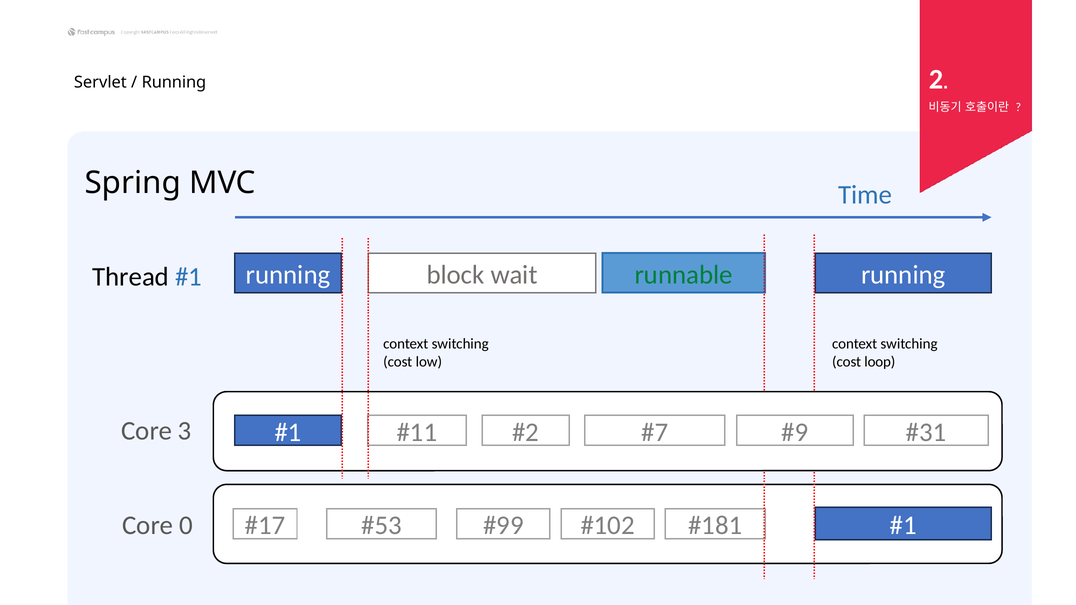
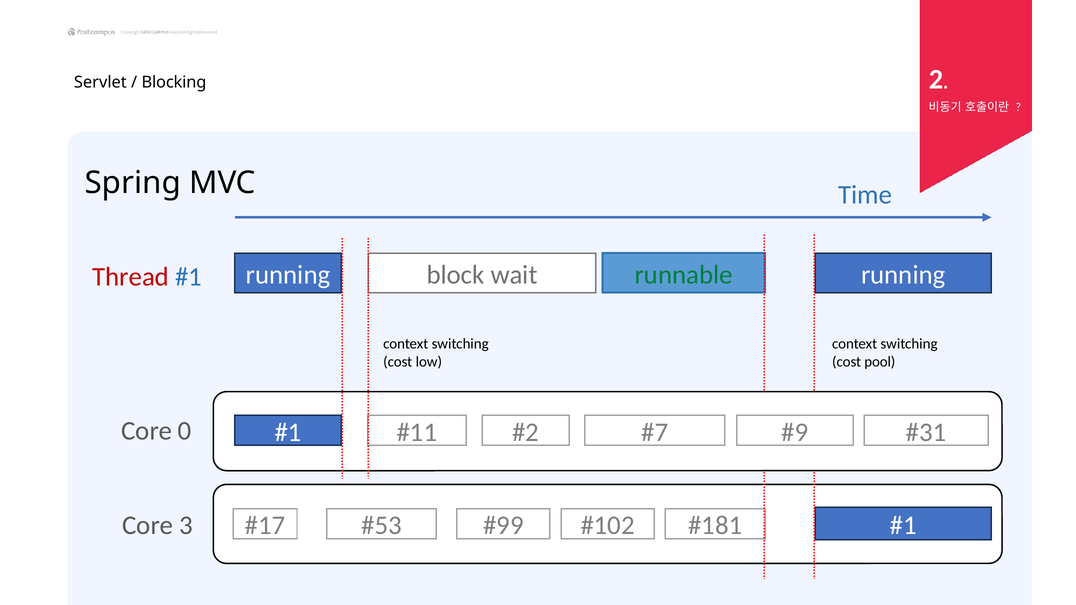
Running: Running -> Blocking (174, 83)
Thread colour: black -> red (131, 277)
loop: loop -> pool (880, 362)
3: 3 -> 0 (185, 431)
0: 0 -> 3 (186, 525)
